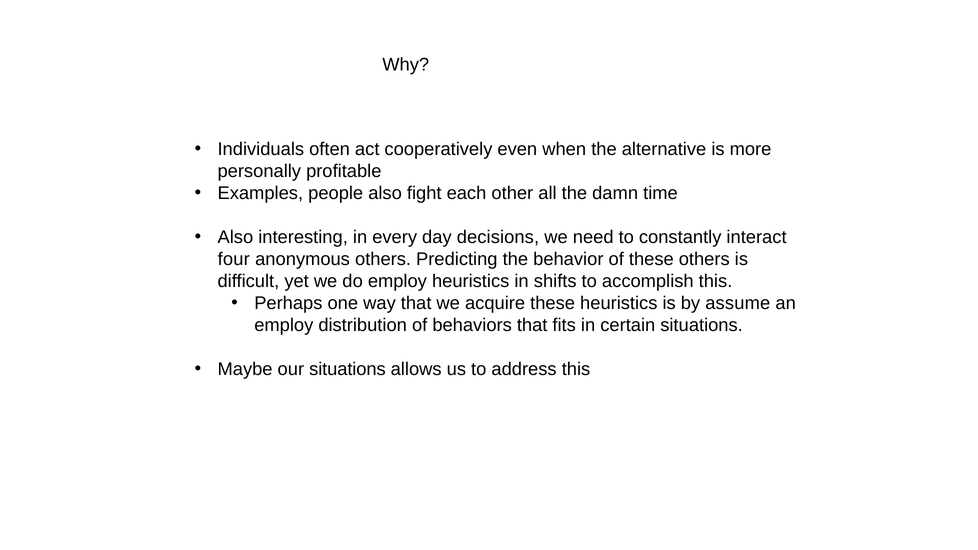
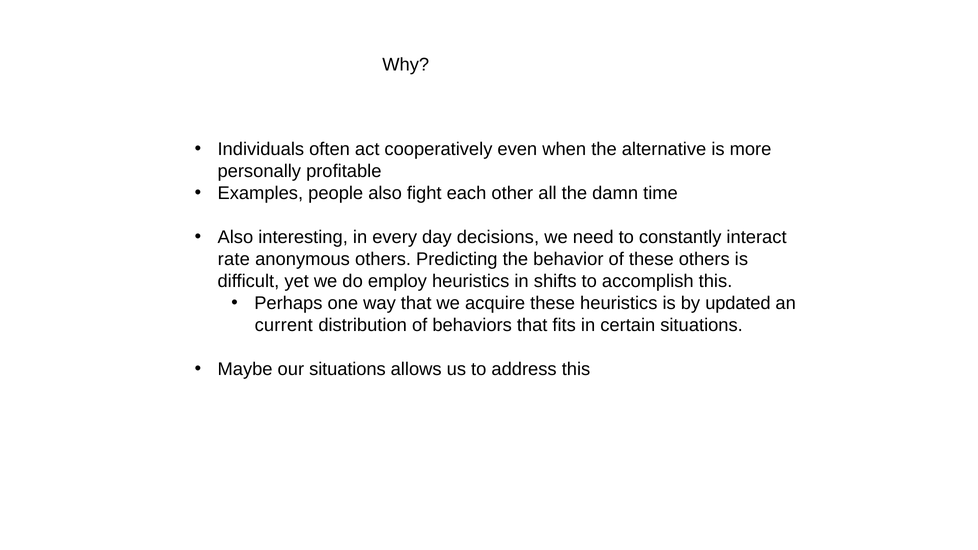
four: four -> rate (234, 259)
assume: assume -> updated (738, 303)
employ: employ -> current (284, 325)
